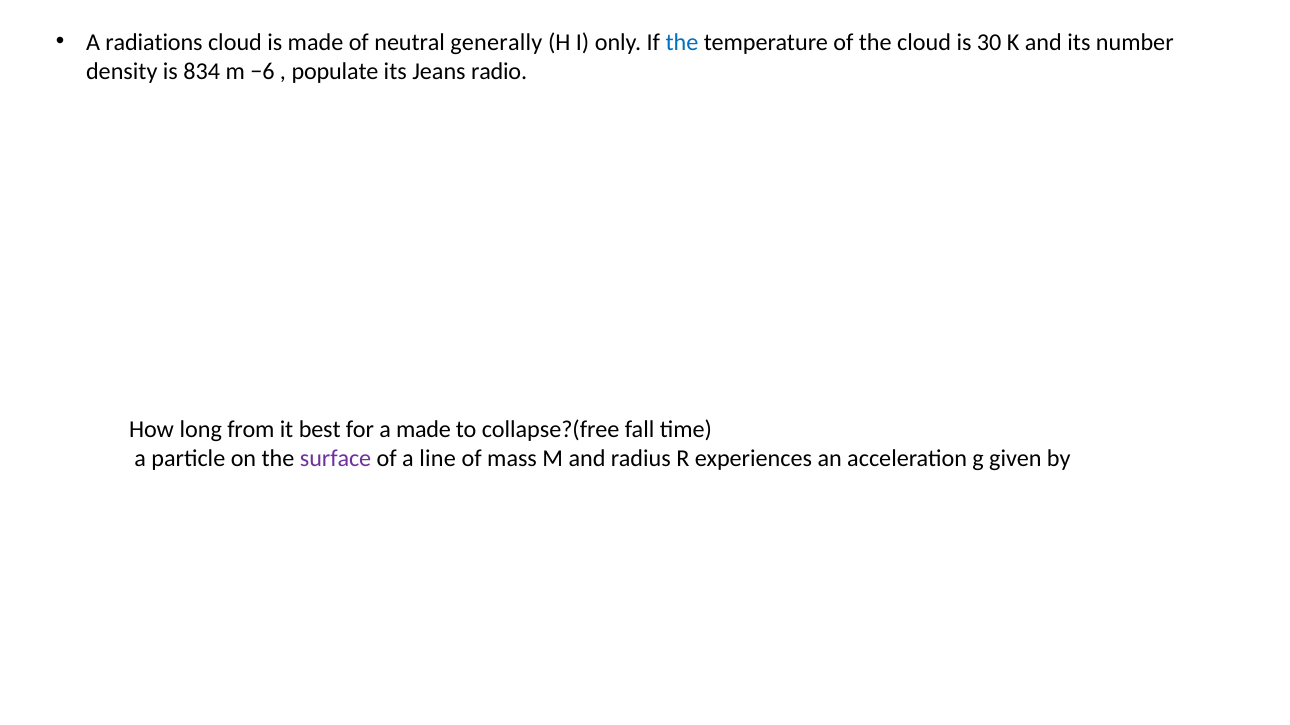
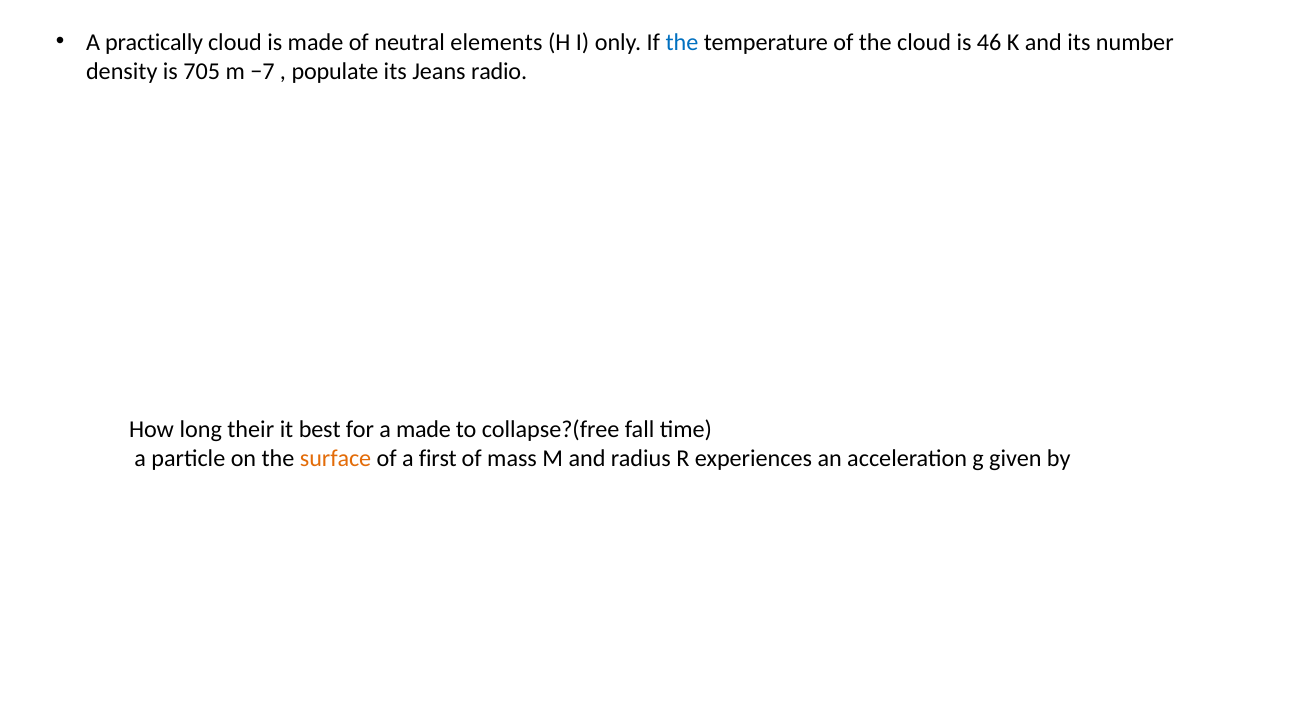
radiations: radiations -> practically (154, 42)
generally: generally -> elements (496, 42)
30: 30 -> 46 (989, 42)
834: 834 -> 705 (202, 71)
−6: −6 -> −7 (262, 71)
from: from -> their (251, 430)
surface colour: purple -> orange (336, 459)
line: line -> first (438, 459)
